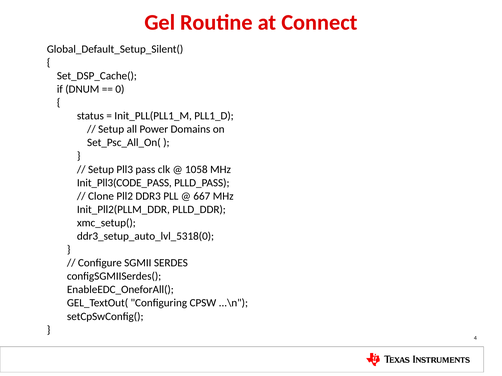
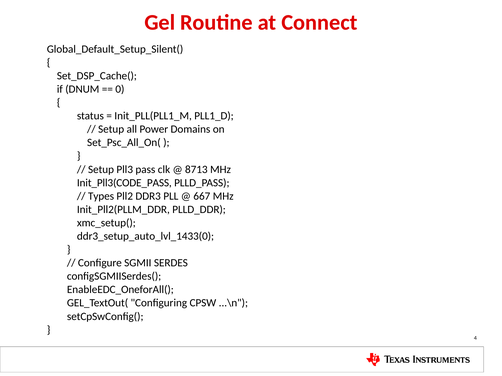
1058: 1058 -> 8713 (196, 170)
Clone: Clone -> Types (101, 196)
ddr3_setup_auto_lvl_5318(0: ddr3_setup_auto_lvl_5318(0 -> ddr3_setup_auto_lvl_1433(0 (146, 236)
